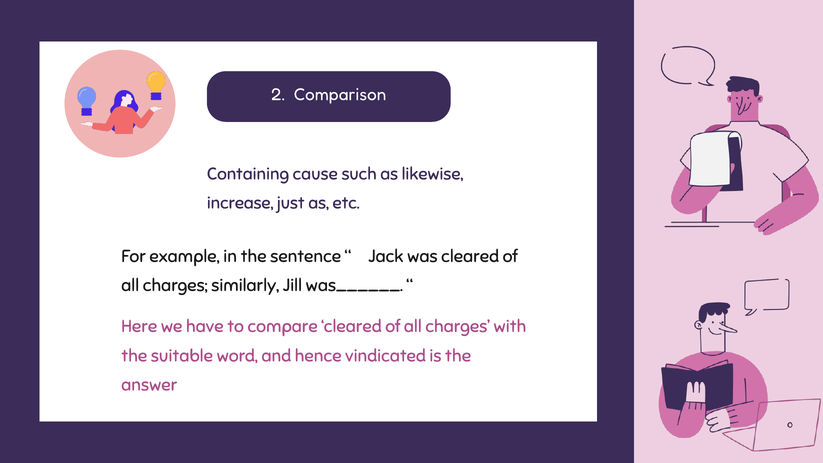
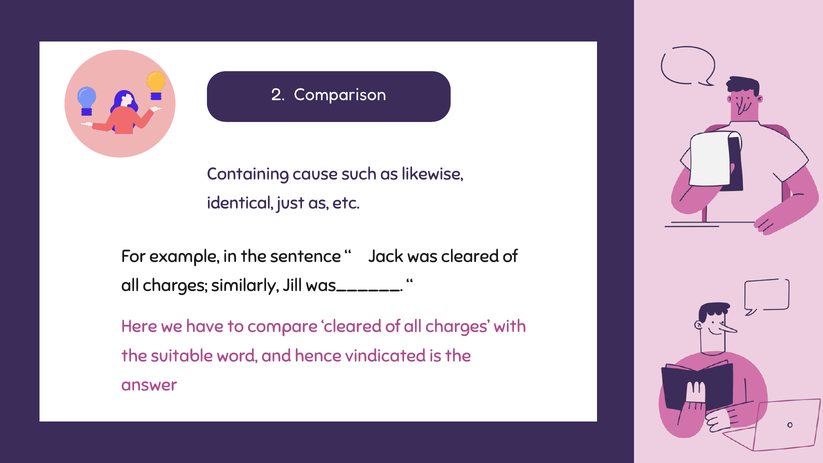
increase: increase -> identical (240, 203)
